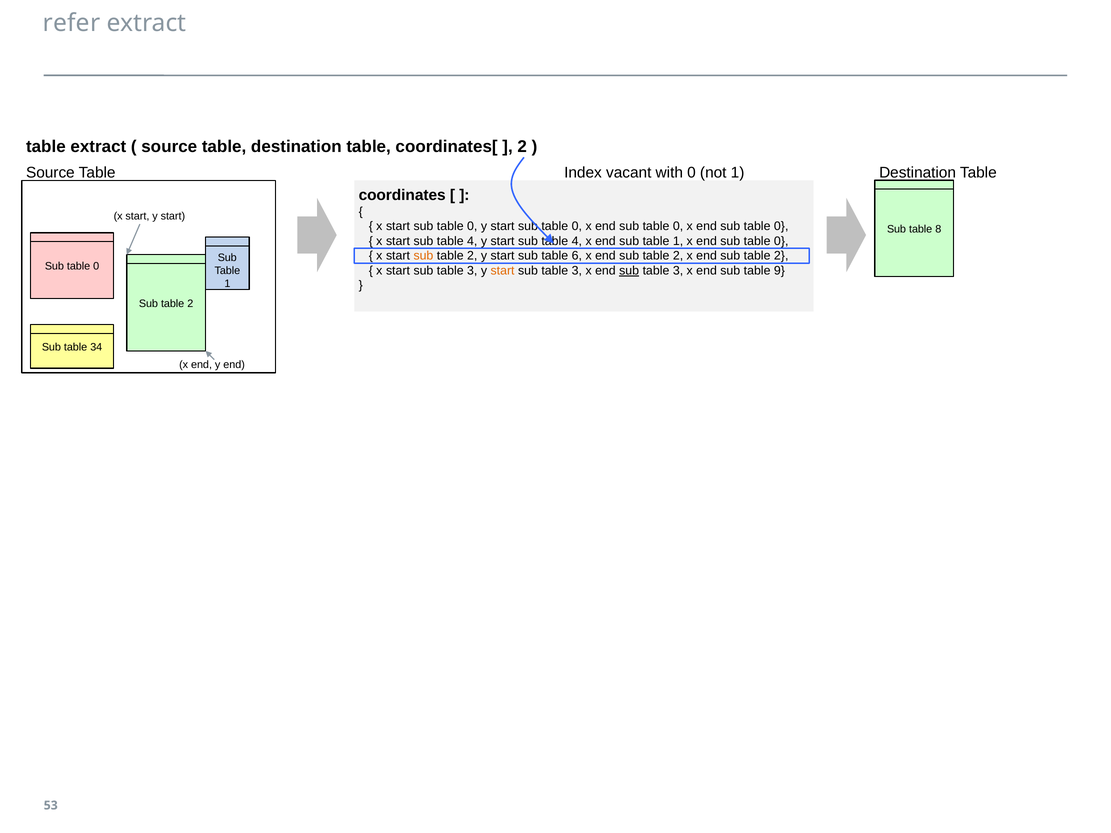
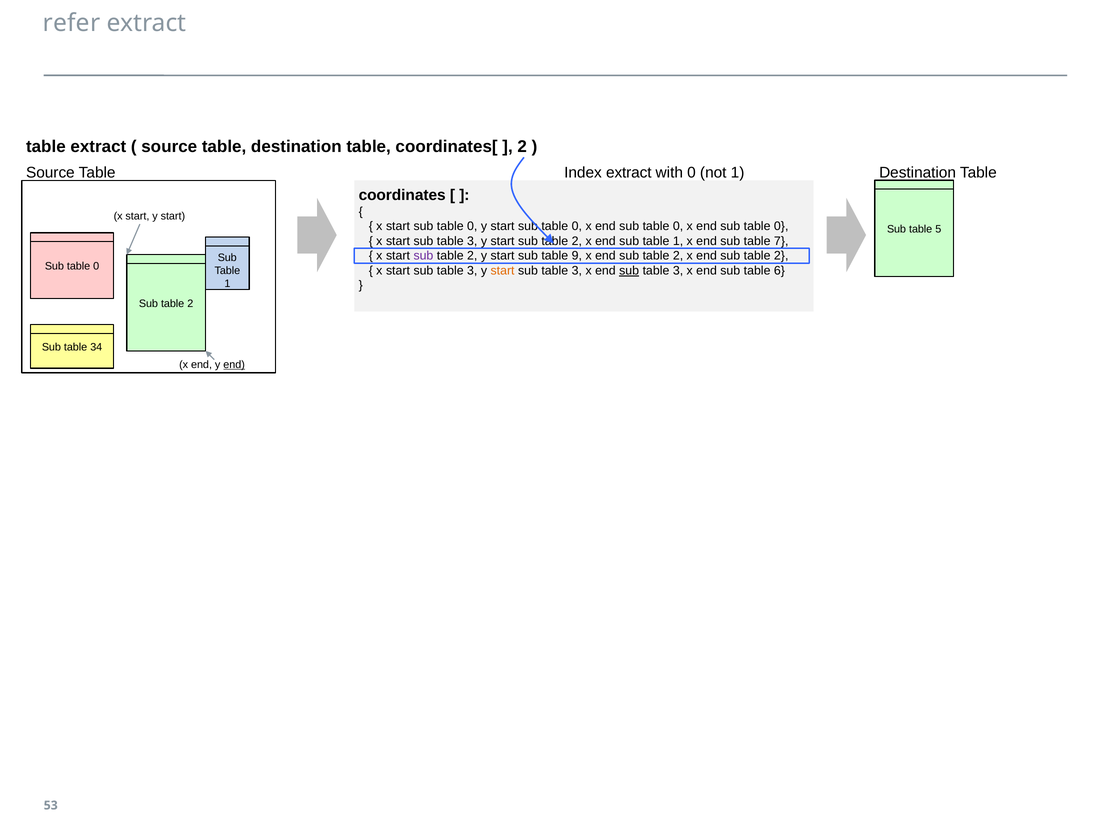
Index vacant: vacant -> extract (629, 173)
8: 8 -> 5 (938, 229)
4: 4 -> 3 (472, 241)
4: 4 -> 2 (577, 241)
0: 0 -> 7 (781, 241)
sub colour: orange -> purple (423, 256)
6: 6 -> 9 (577, 256)
9: 9 -> 6 (779, 271)
end underline: none -> present (234, 365)
